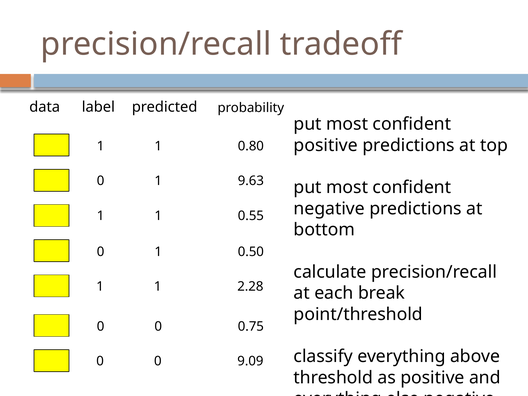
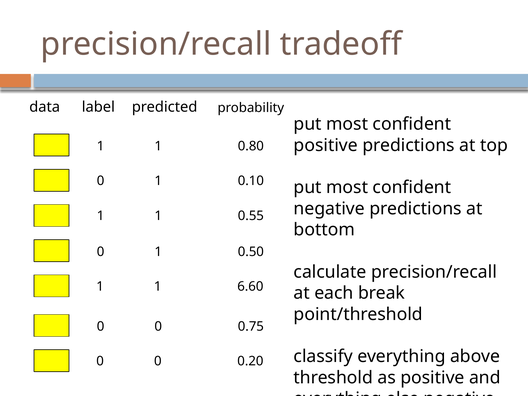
9.63: 9.63 -> 0.10 (251, 181)
2.28: 2.28 -> 6.60 (250, 286)
9.09: 9.09 -> 0.20 (250, 361)
